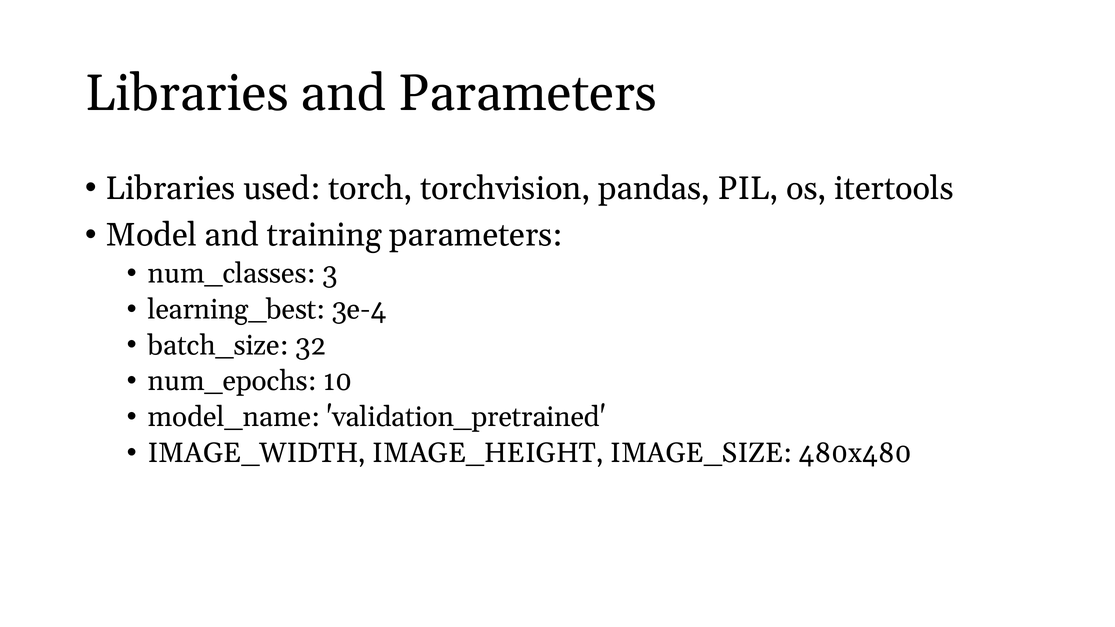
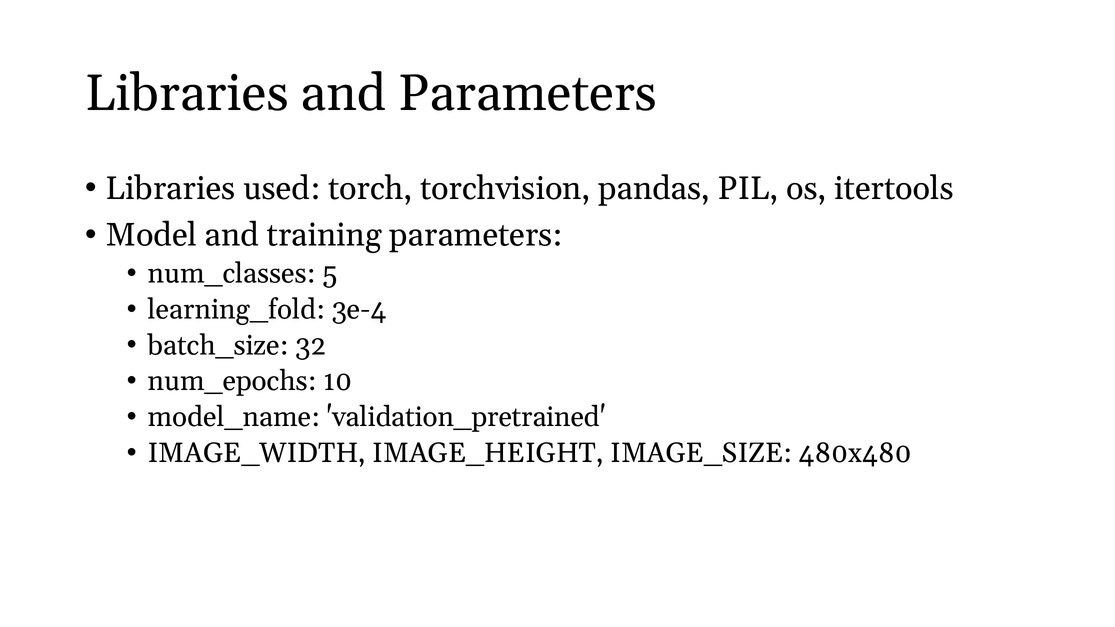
3: 3 -> 5 (330, 274)
learning_best: learning_best -> learning_fold (236, 310)
